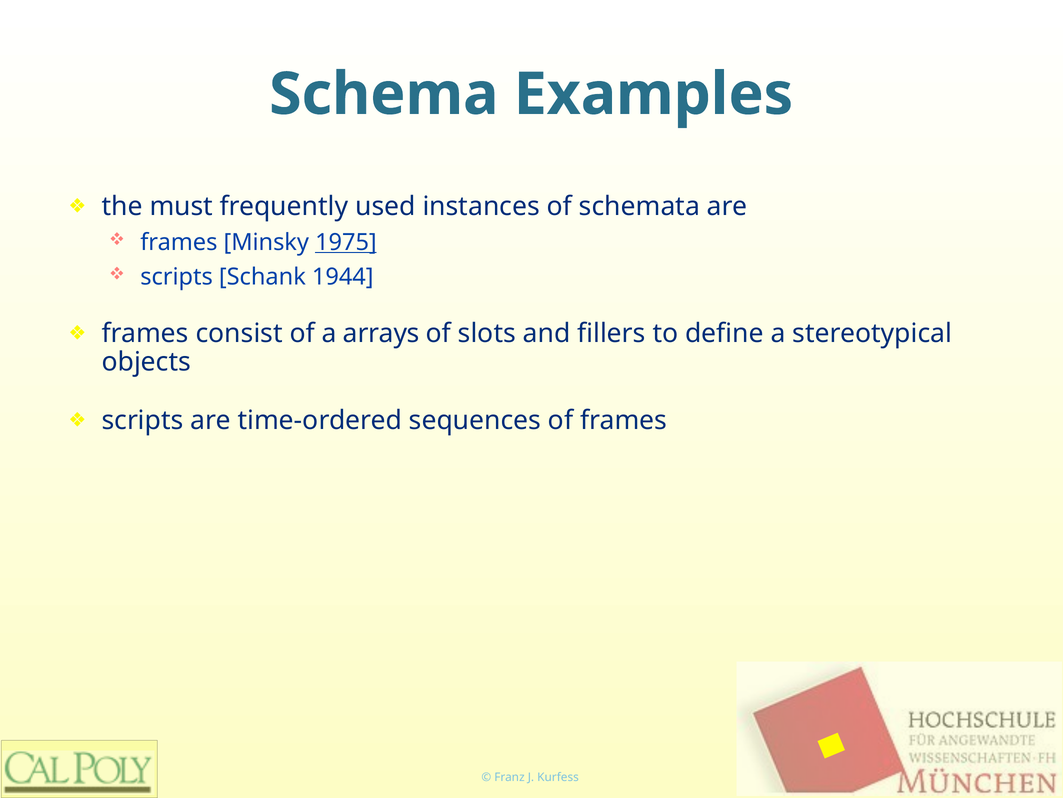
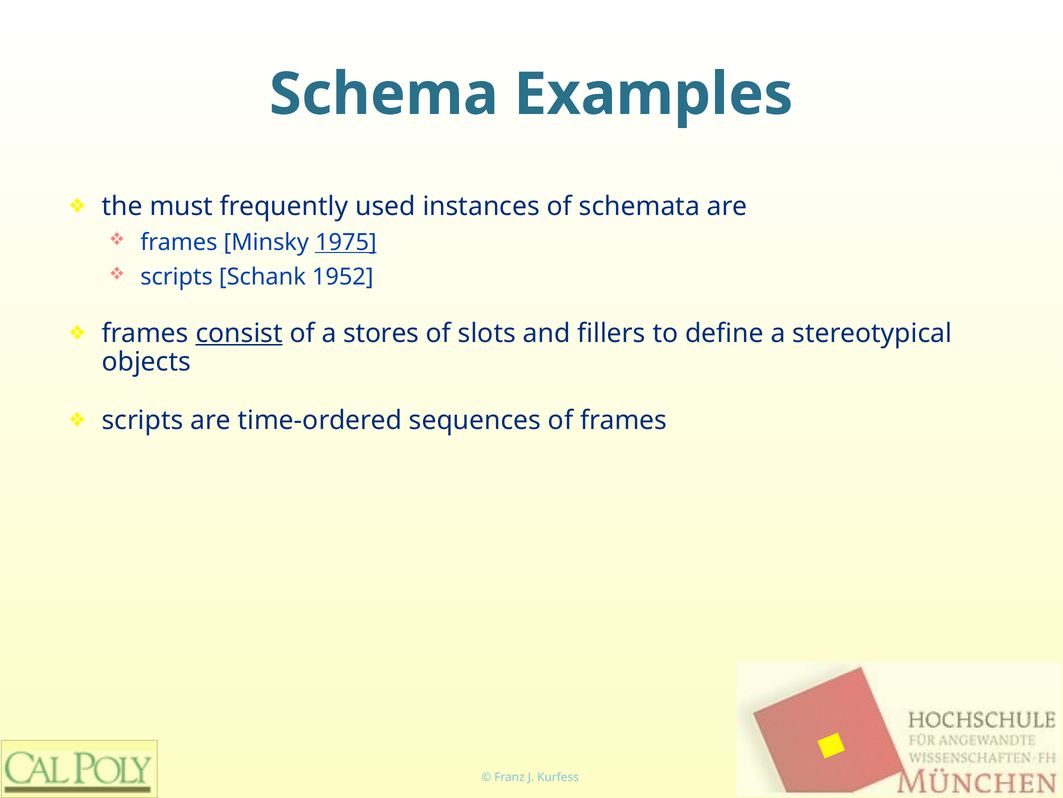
1944: 1944 -> 1952 (343, 276)
consist underline: none -> present (239, 333)
arrays: arrays -> stores (381, 333)
